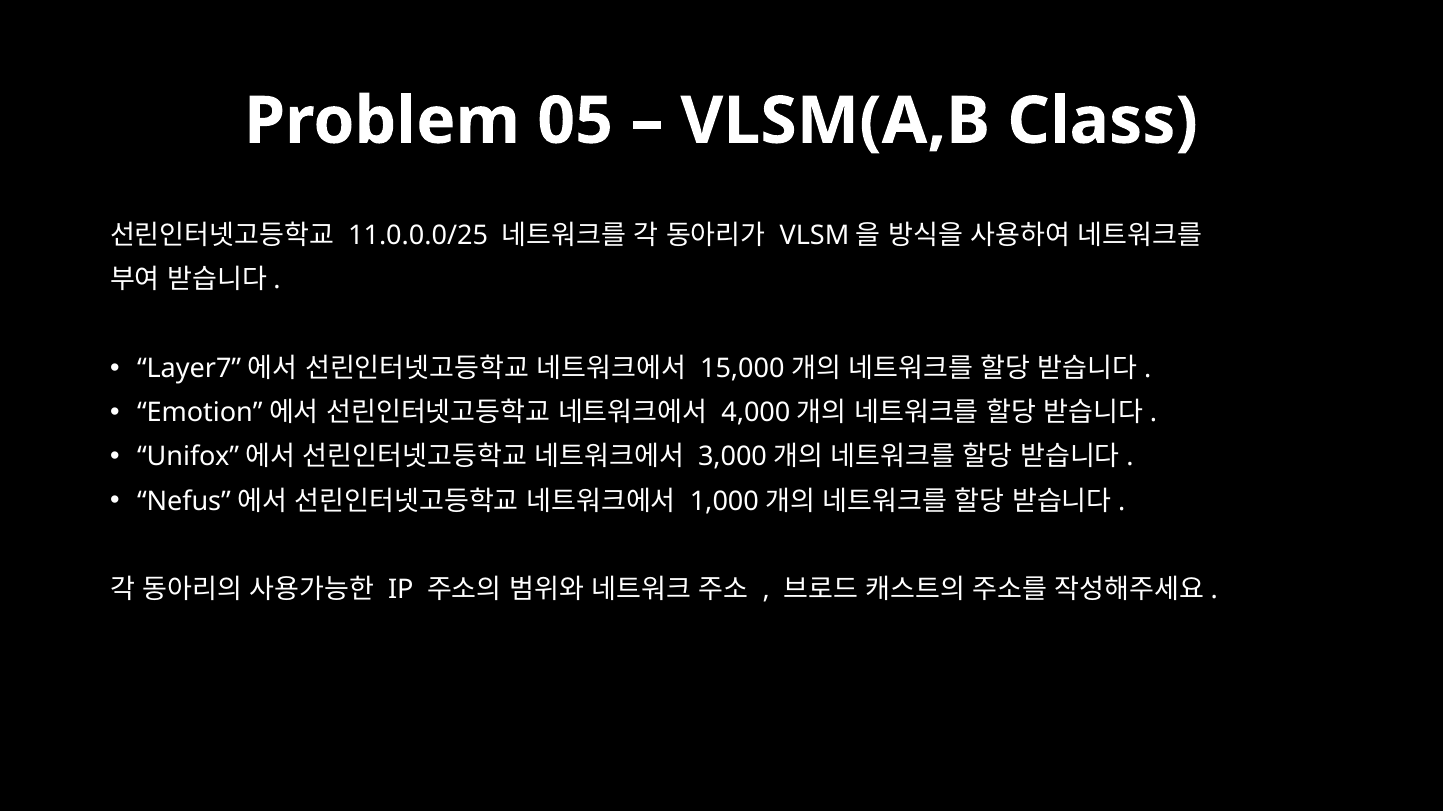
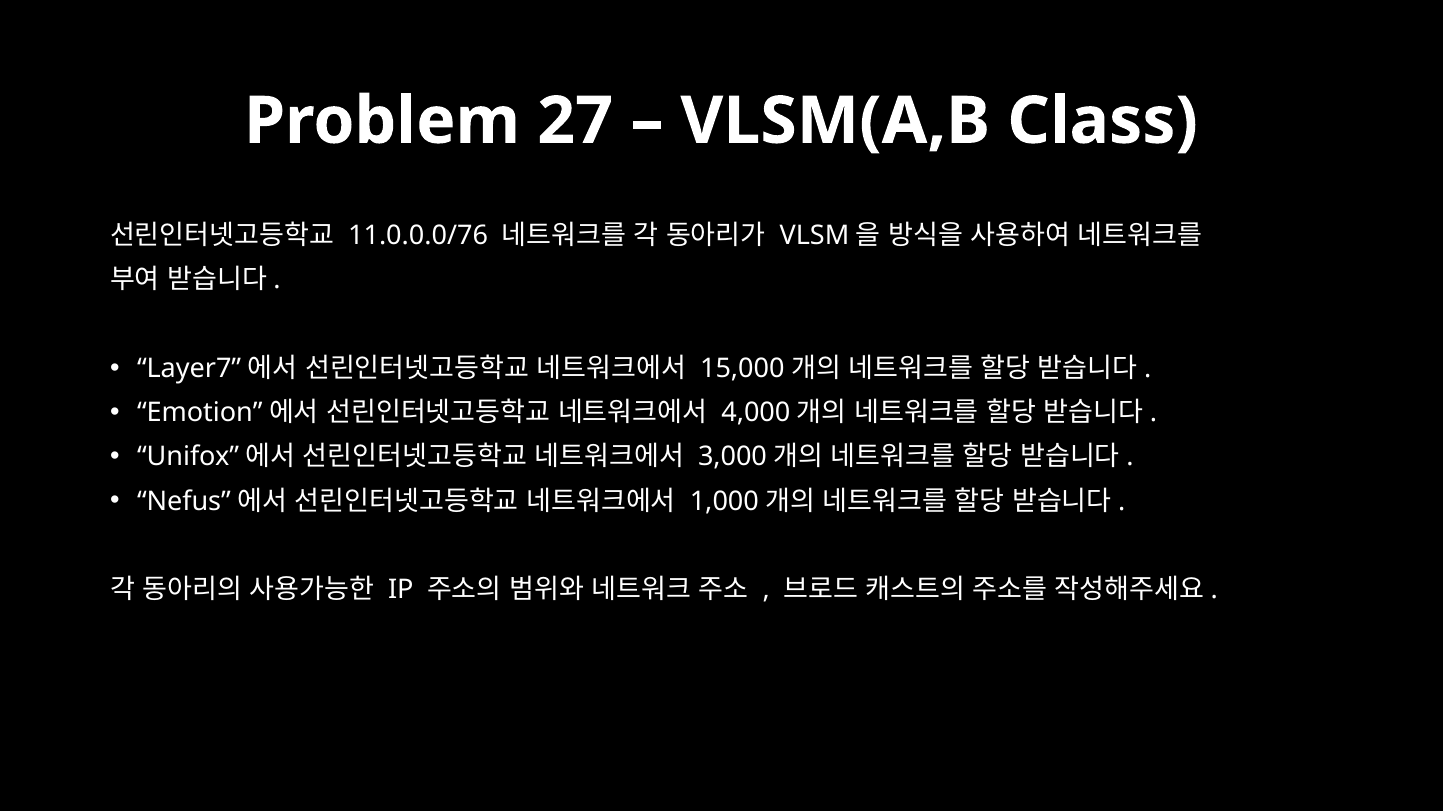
05: 05 -> 27 (575, 121)
11.0.0.0/25: 11.0.0.0/25 -> 11.0.0.0/76 (418, 236)
